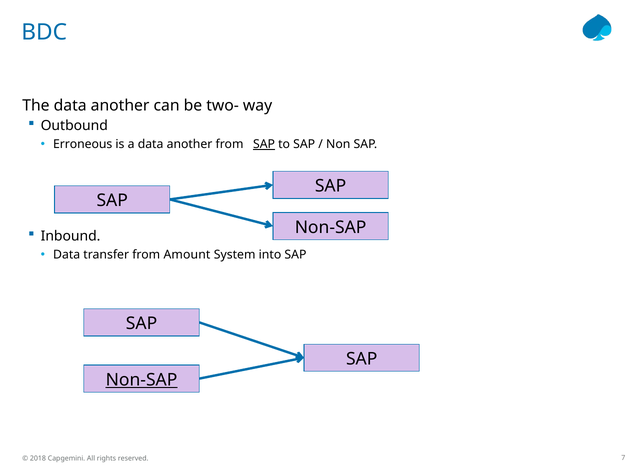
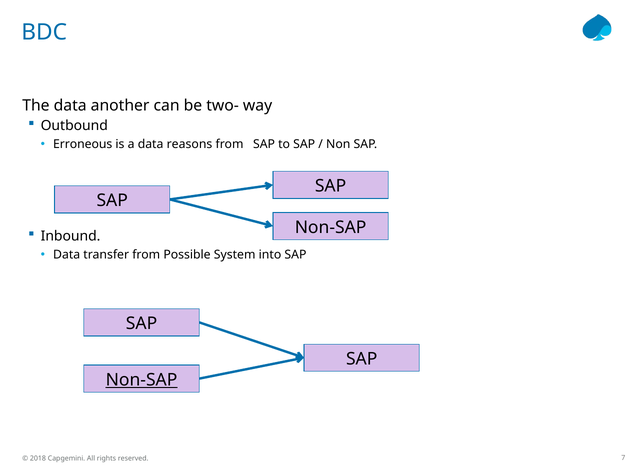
a data another: another -> reasons (189, 144)
SAP underline: present -> none (264, 144)
Amount: Amount -> Possible (187, 255)
